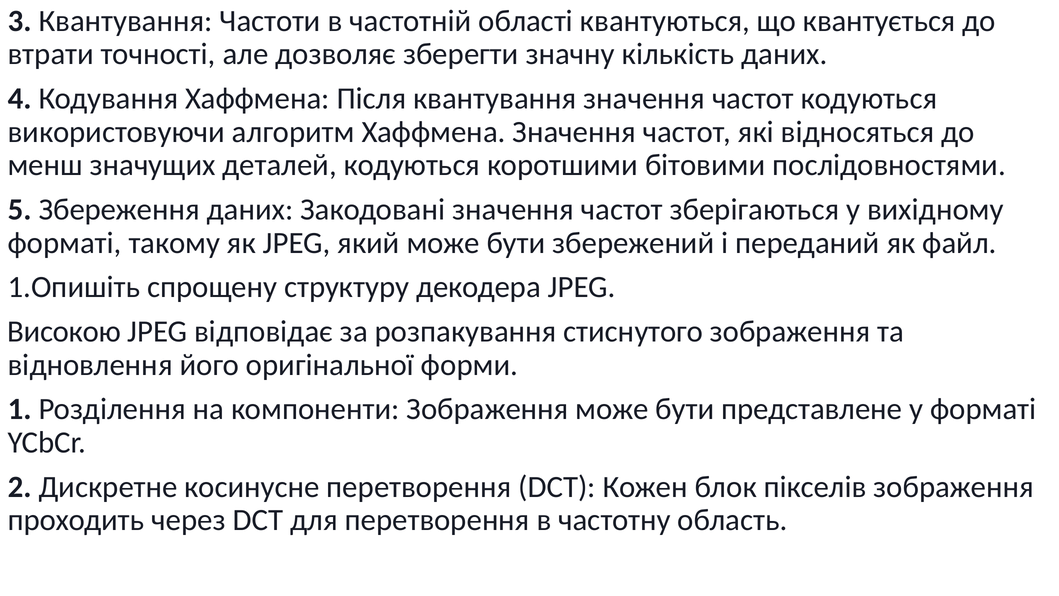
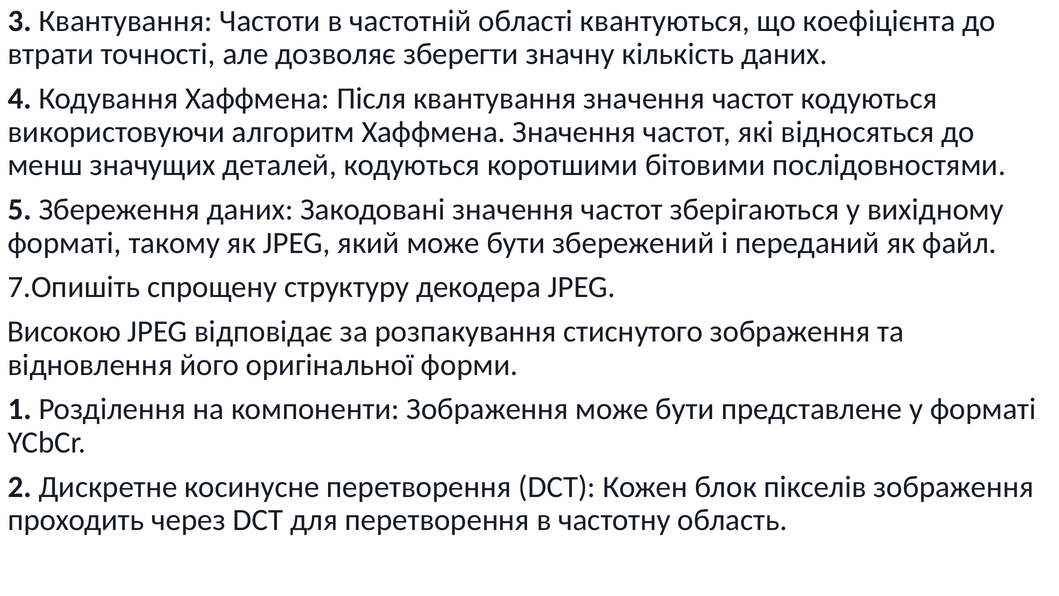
квантується: квантується -> коефіцієнта (879, 21)
1.Опишіть: 1.Опишіть -> 7.Опишіть (74, 287)
